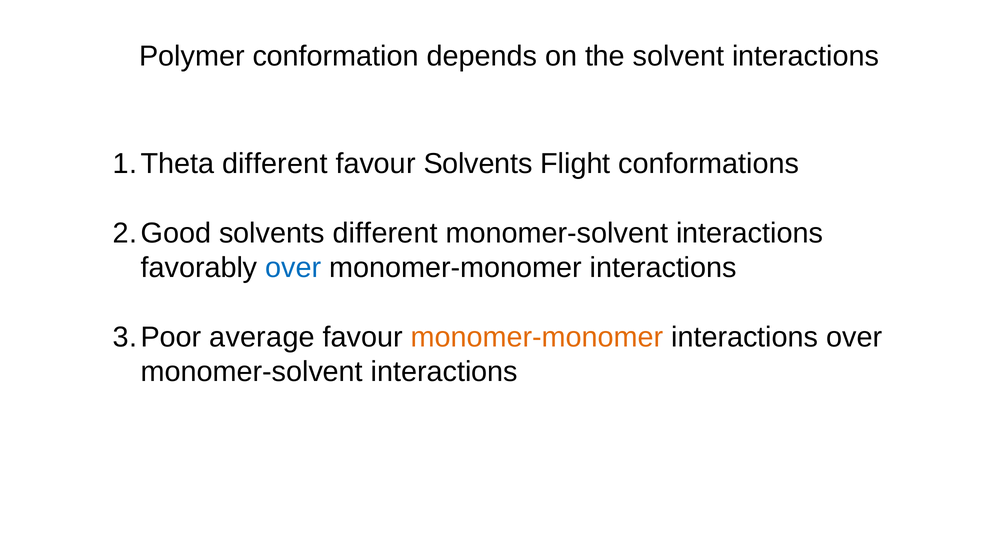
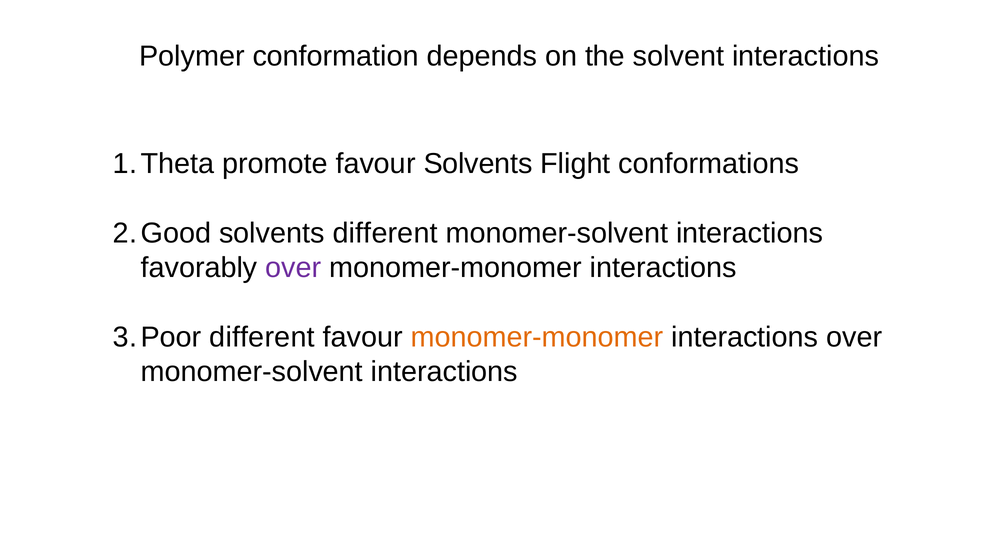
different: different -> promote (275, 164)
over colour: blue -> purple (293, 268)
average: average -> different (262, 337)
